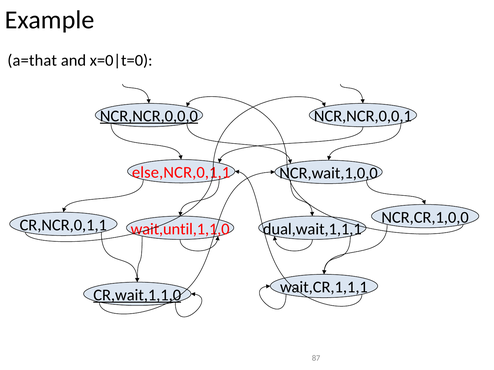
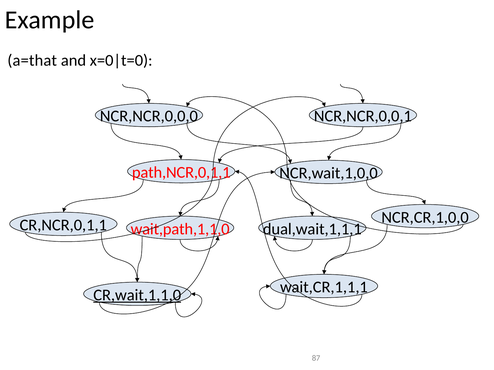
NCR,NCR,0,0,0 underline: present -> none (149, 116)
else,NCR,0,1,1: else,NCR,0,1,1 -> path,NCR,0,1,1 (181, 173)
wait,until,1,1,0: wait,until,1,1,0 -> wait,path,1,1,0 (180, 229)
